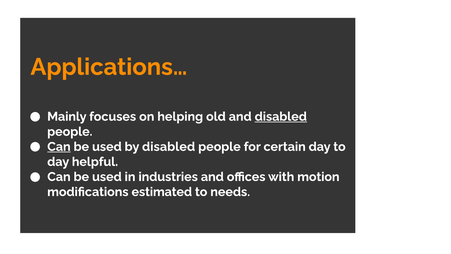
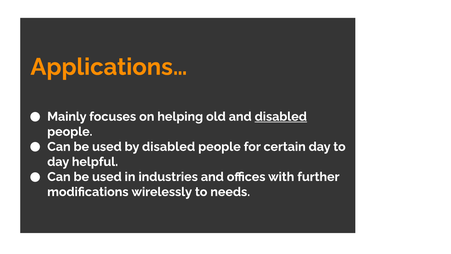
Can underline: present -> none (59, 147)
motion: motion -> further (318, 177)
estimated: estimated -> wirelessly (162, 192)
